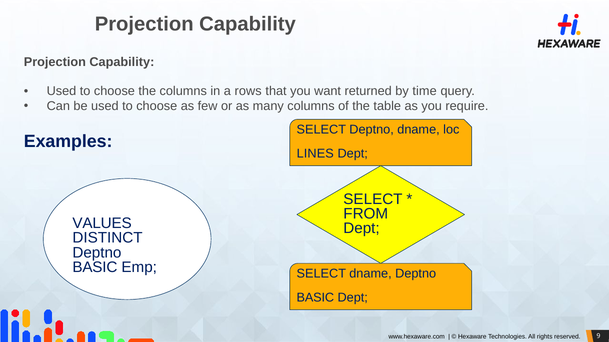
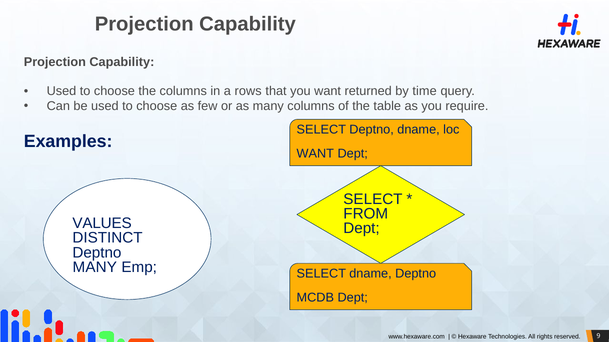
LINES: LINES -> WANT (315, 154)
BASIC: BASIC -> MANY (95, 268)
BASIC: BASIC -> MCDB (315, 298)
